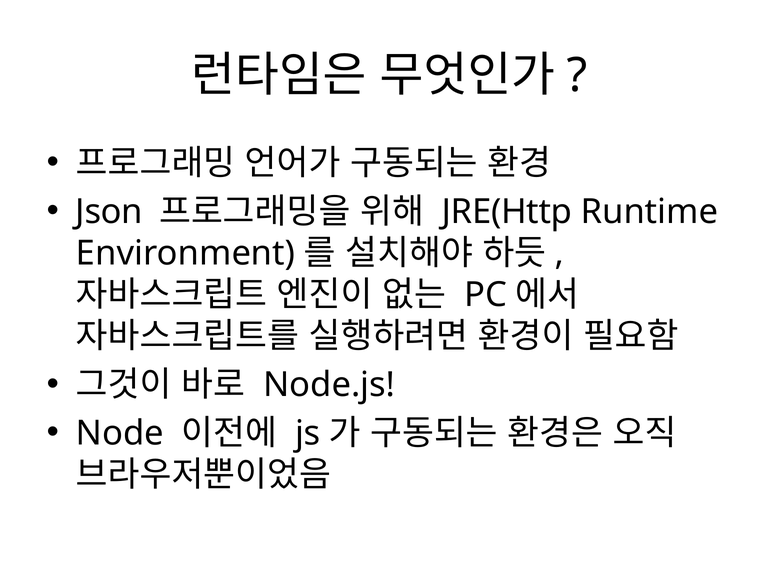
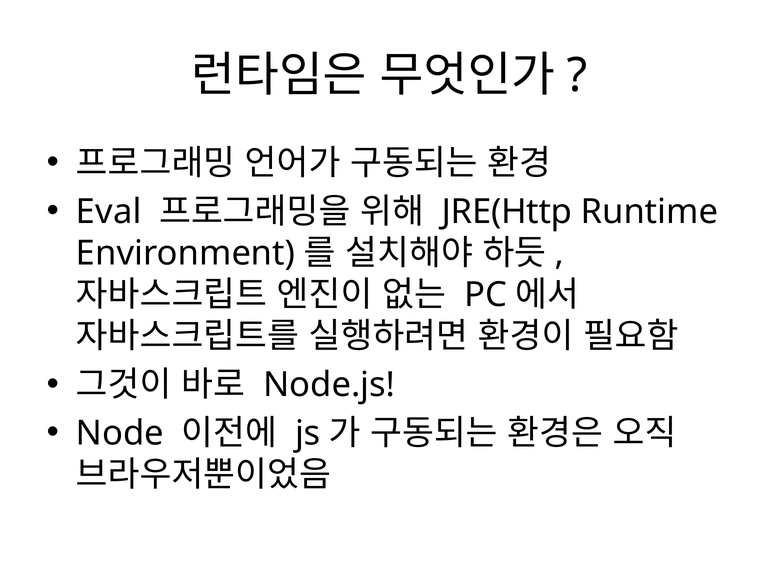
Json: Json -> Eval (109, 212)
